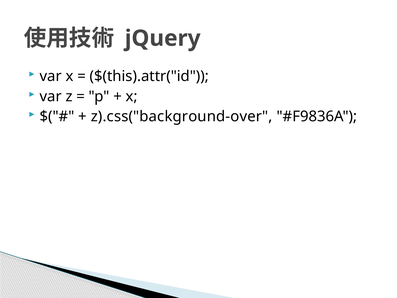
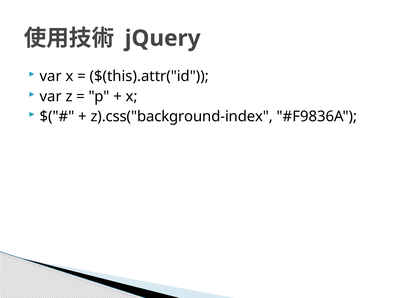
z).css("background-over: z).css("background-over -> z).css("background-index (182, 116)
